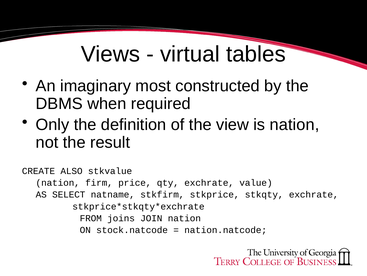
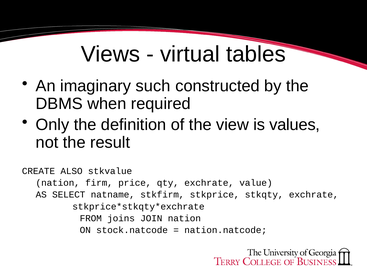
most: most -> such (153, 86)
is nation: nation -> values (295, 124)
